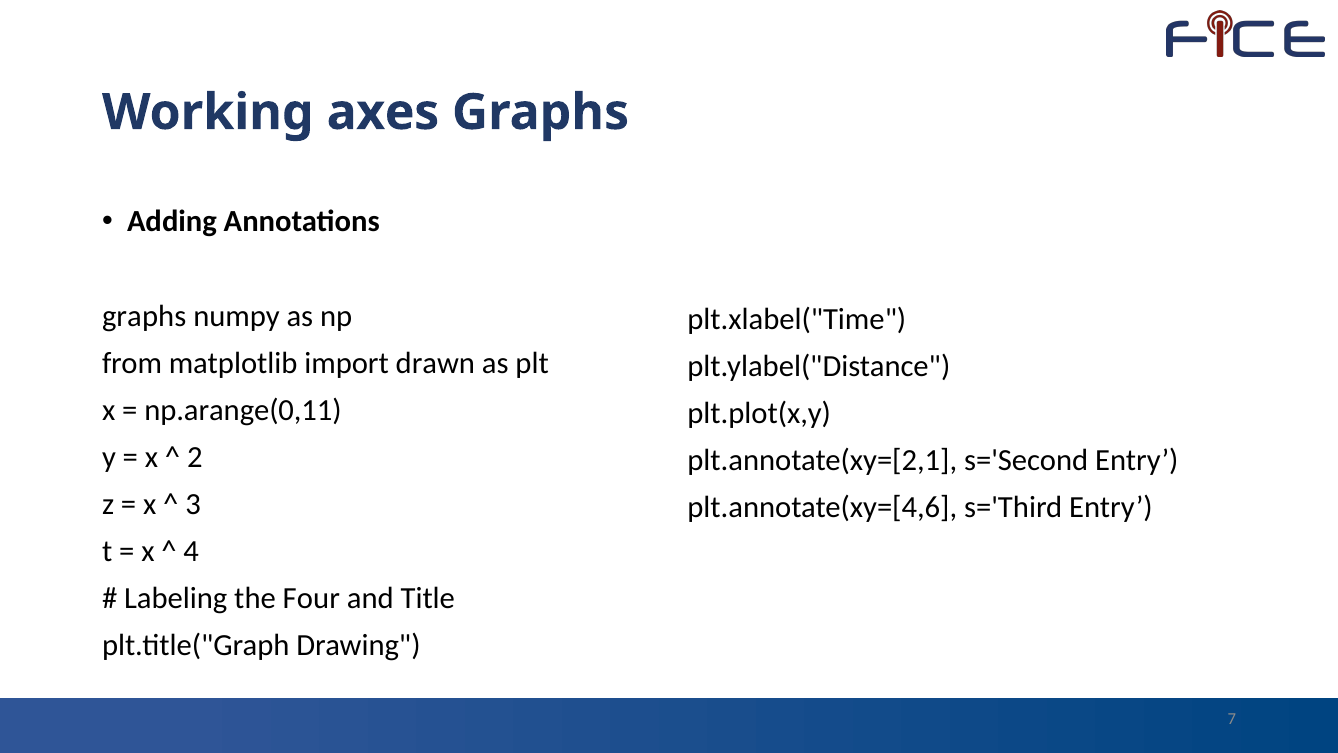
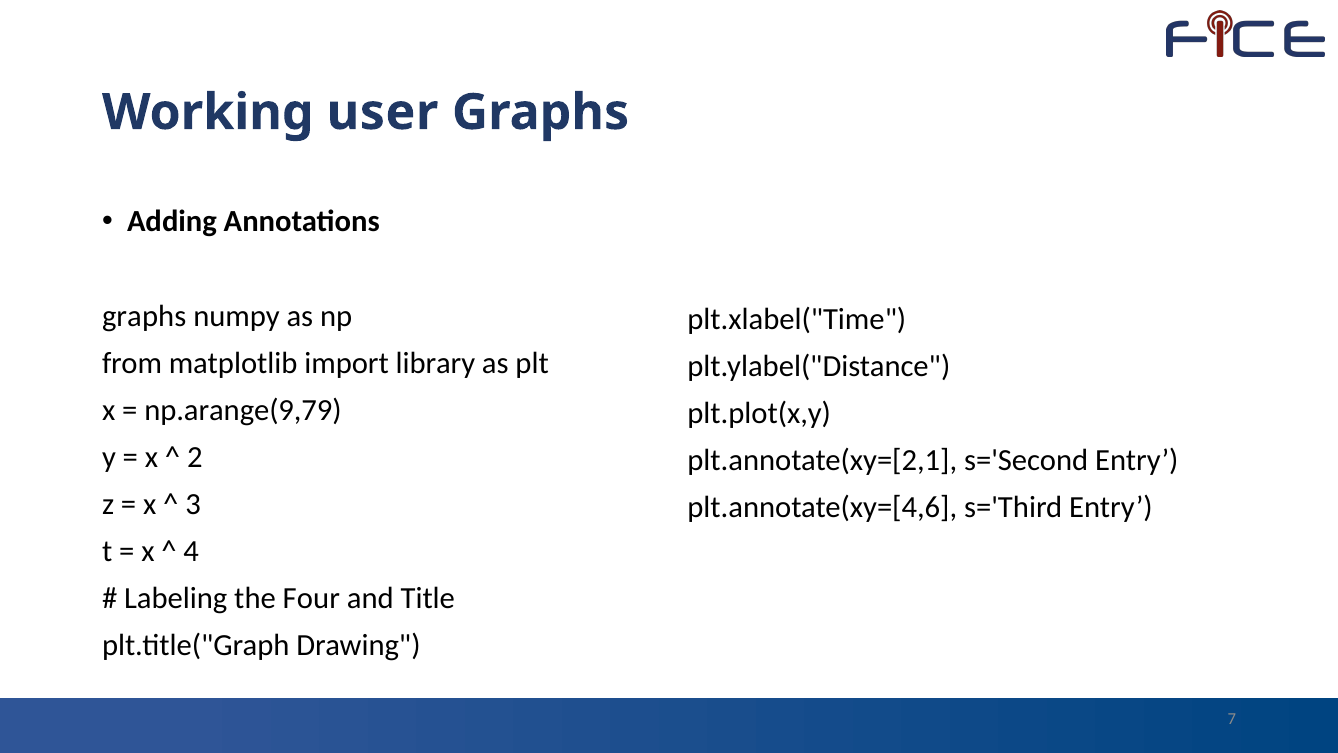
axes: axes -> user (382, 112)
drawn: drawn -> library (435, 363)
np.arange(0,11: np.arange(0,11 -> np.arange(9,79 (243, 410)
